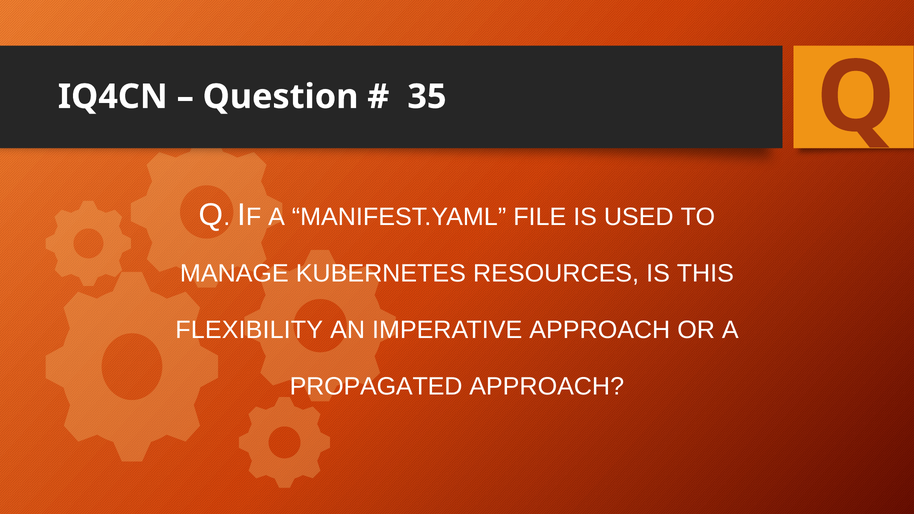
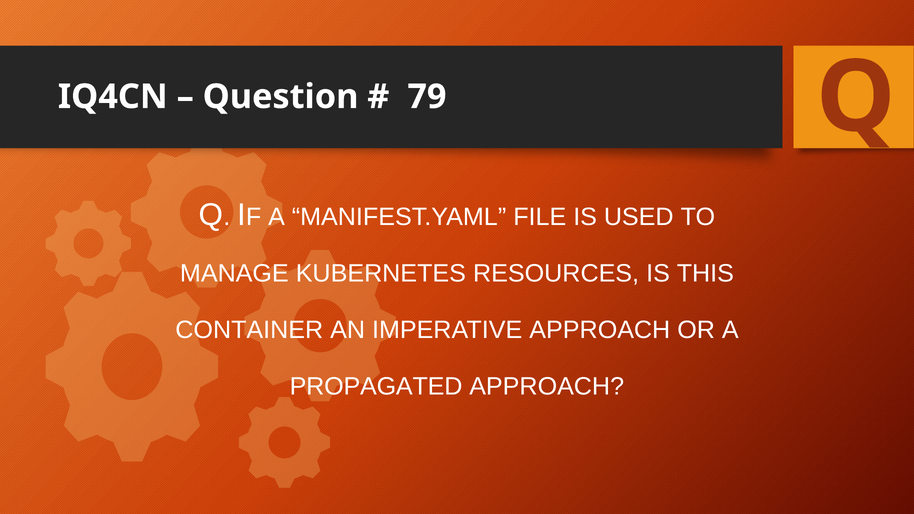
35: 35 -> 79 (427, 97)
FLEXIBILITY: FLEXIBILITY -> CONTAINER (249, 330)
